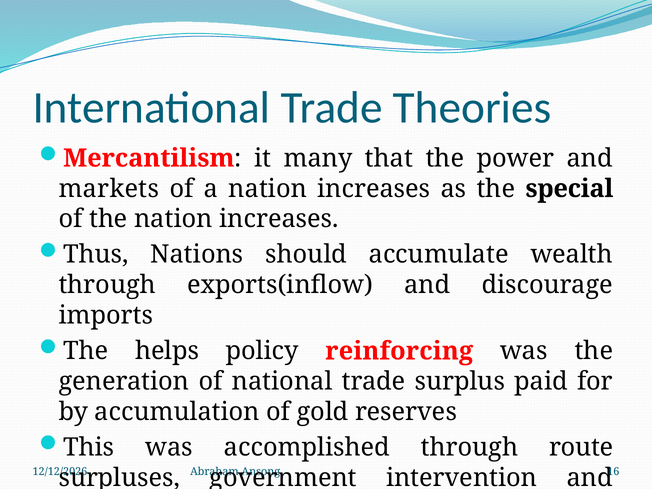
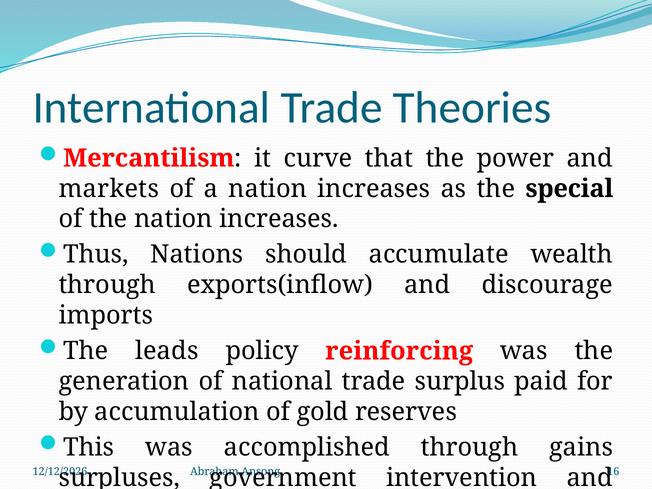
many: many -> curve (318, 158)
helps: helps -> leads (167, 351)
route: route -> gains (581, 447)
